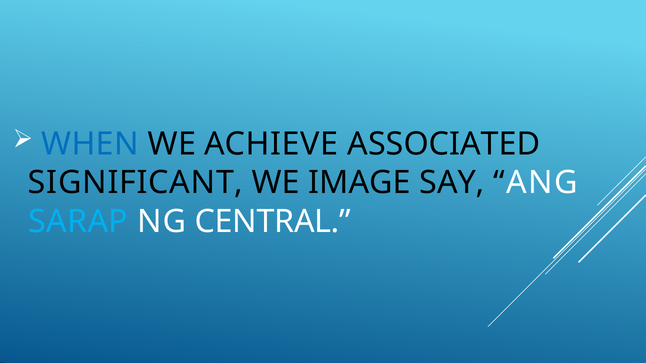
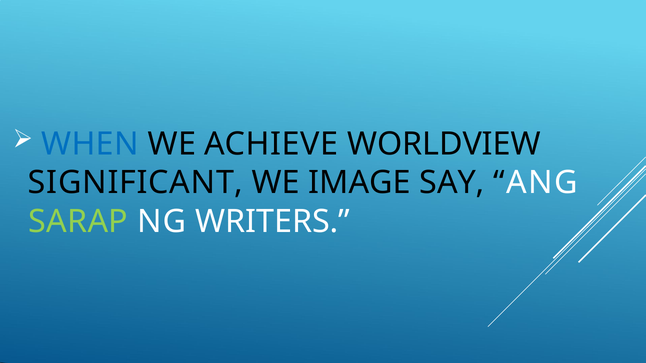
ASSOCIATED: ASSOCIATED -> WORLDVIEW (444, 144)
SARAP colour: light blue -> light green (78, 222)
CENTRAL: CENTRAL -> WRITERS (273, 222)
